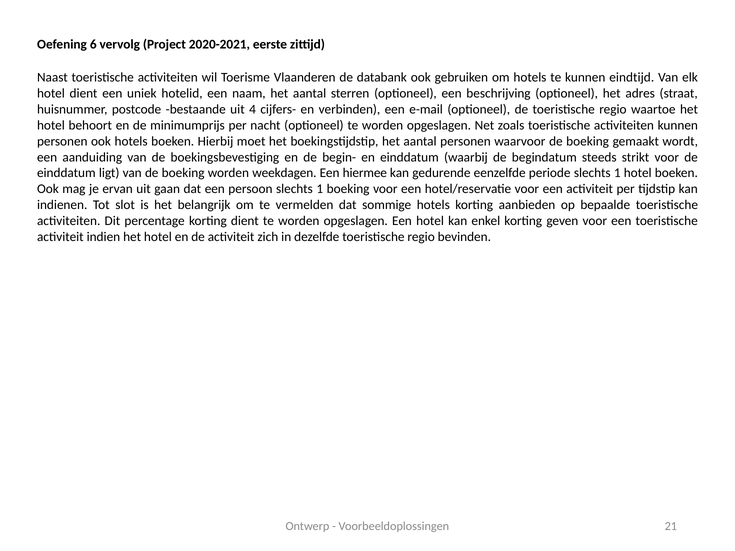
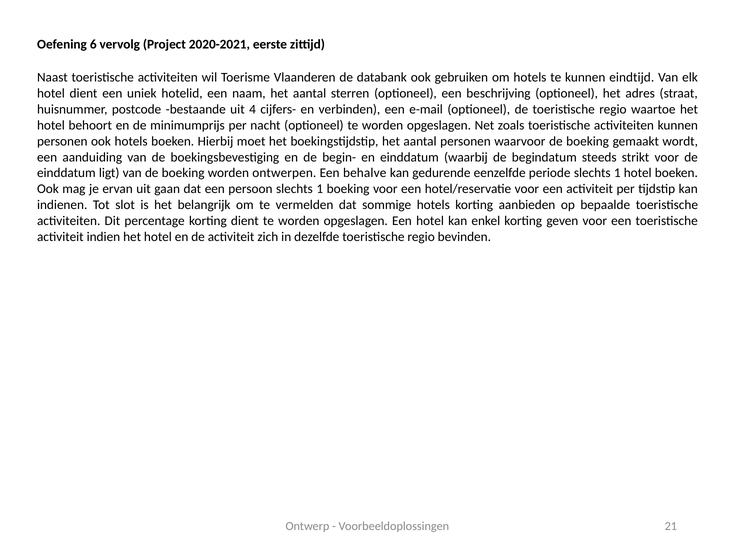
weekdagen: weekdagen -> ontwerpen (284, 173)
hiermee: hiermee -> behalve (365, 173)
